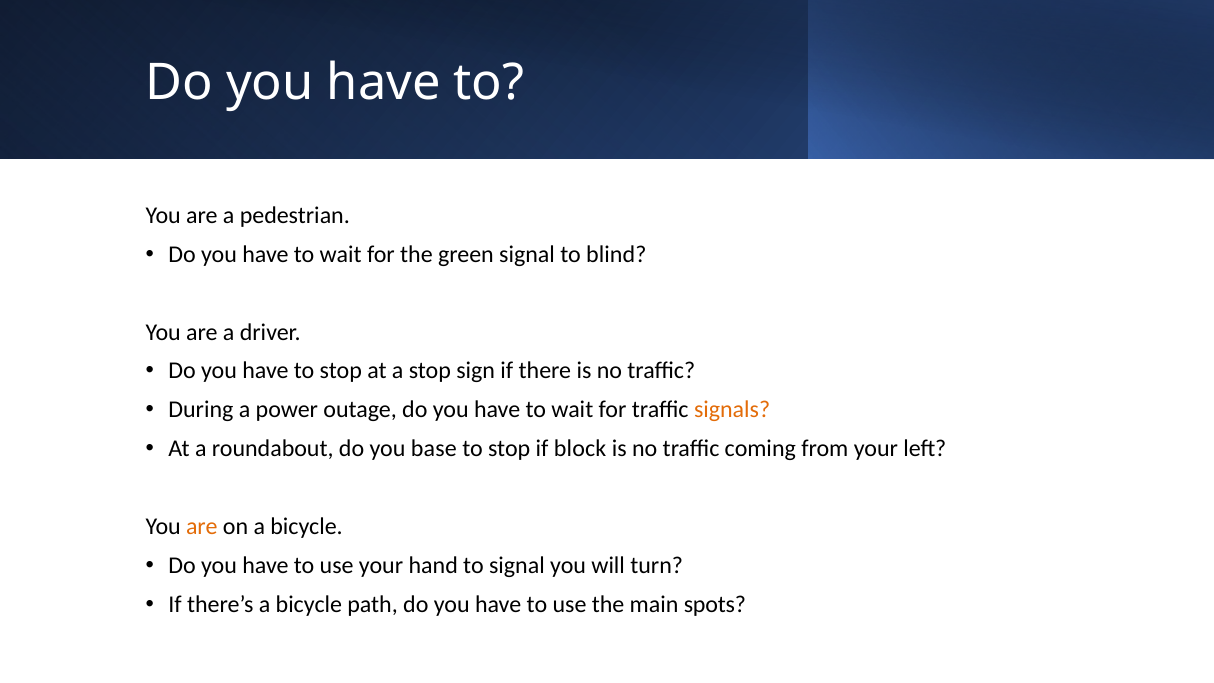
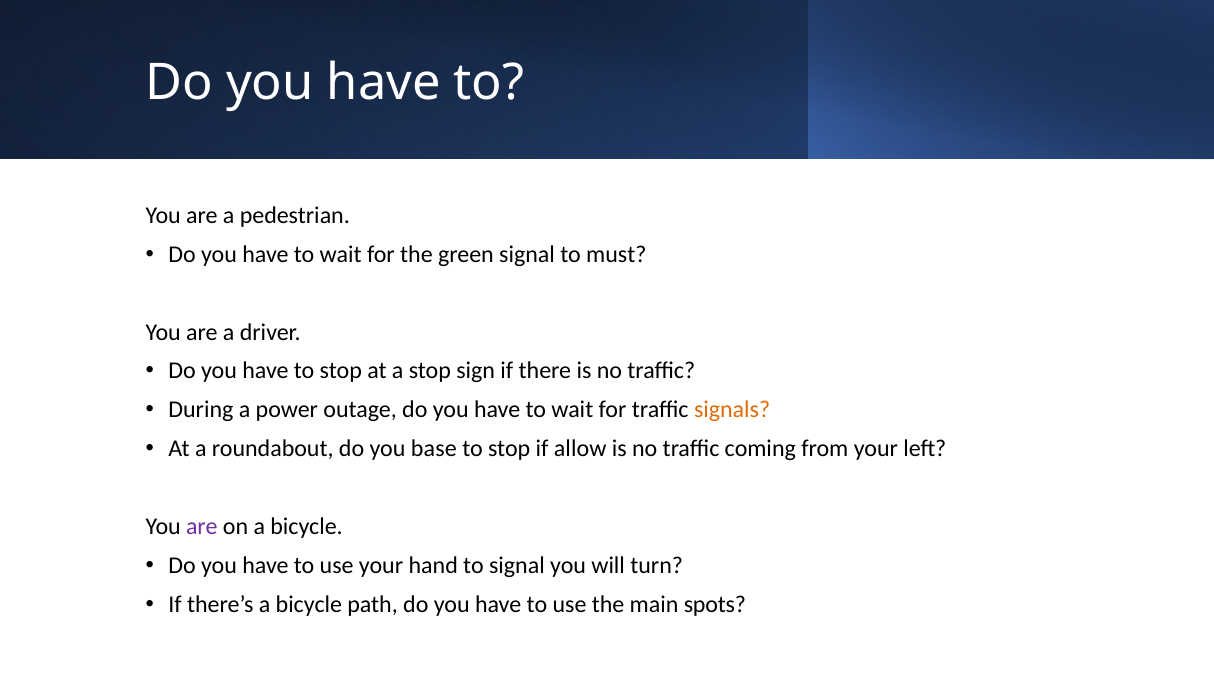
blind: blind -> must (616, 254)
block: block -> allow (580, 449)
are colour: orange -> purple (202, 526)
